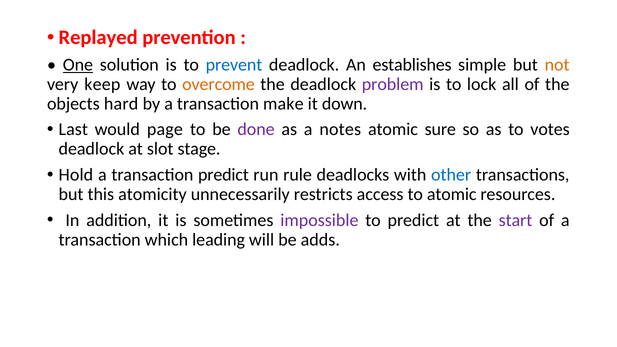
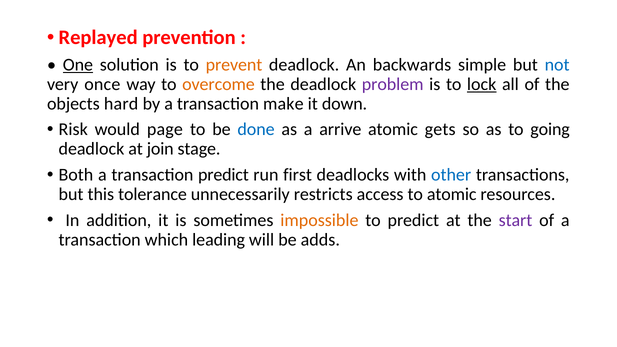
prevent colour: blue -> orange (234, 65)
establishes: establishes -> backwards (412, 65)
not colour: orange -> blue (557, 65)
keep: keep -> once (102, 84)
lock underline: none -> present (482, 84)
Last: Last -> Risk (73, 130)
done colour: purple -> blue (256, 130)
notes: notes -> arrive (340, 130)
sure: sure -> gets (440, 130)
votes: votes -> going (550, 130)
slot: slot -> join (160, 149)
Hold: Hold -> Both (76, 175)
rule: rule -> first (298, 175)
atomicity: atomicity -> tolerance (152, 194)
impossible colour: purple -> orange (319, 220)
